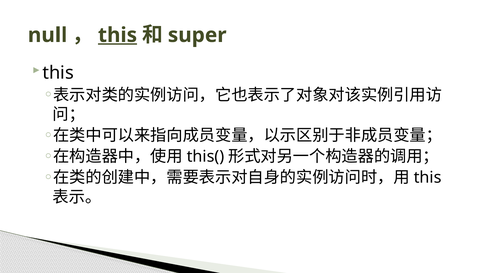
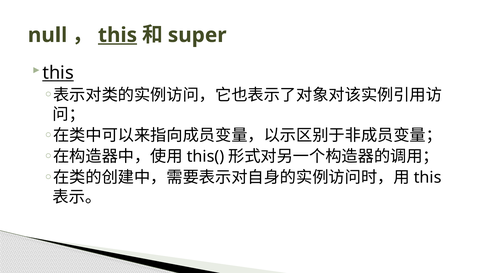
this underline: none -> present (58, 73)
